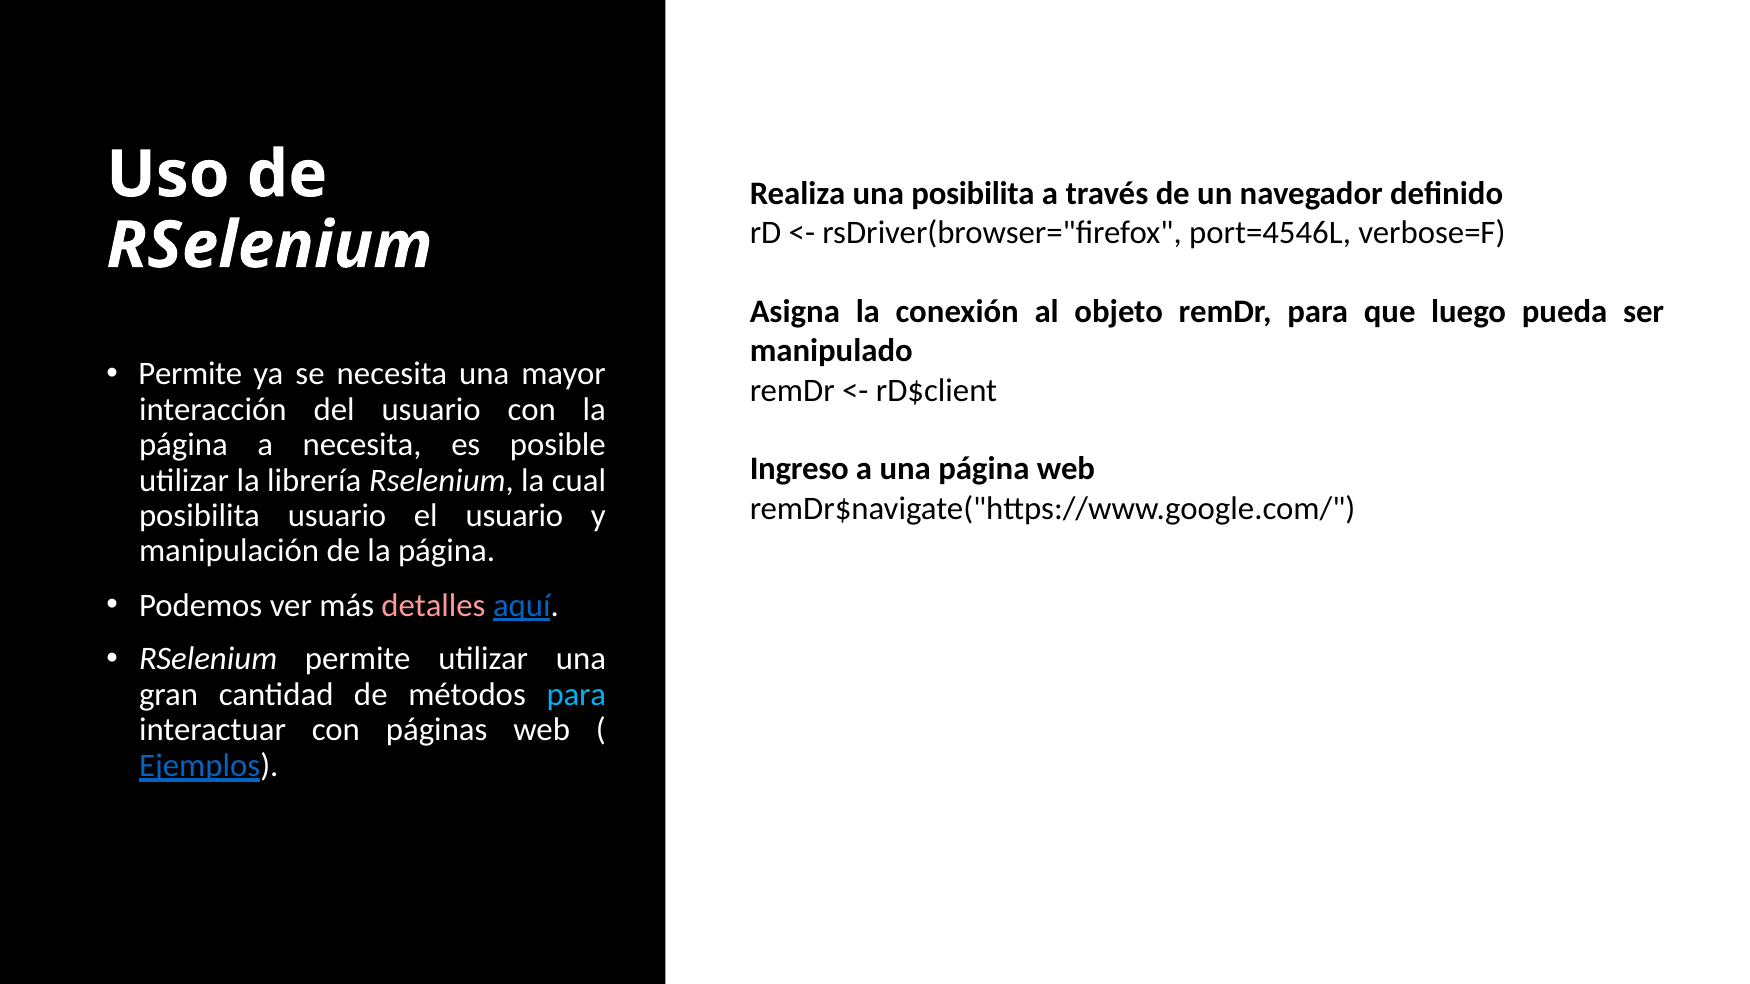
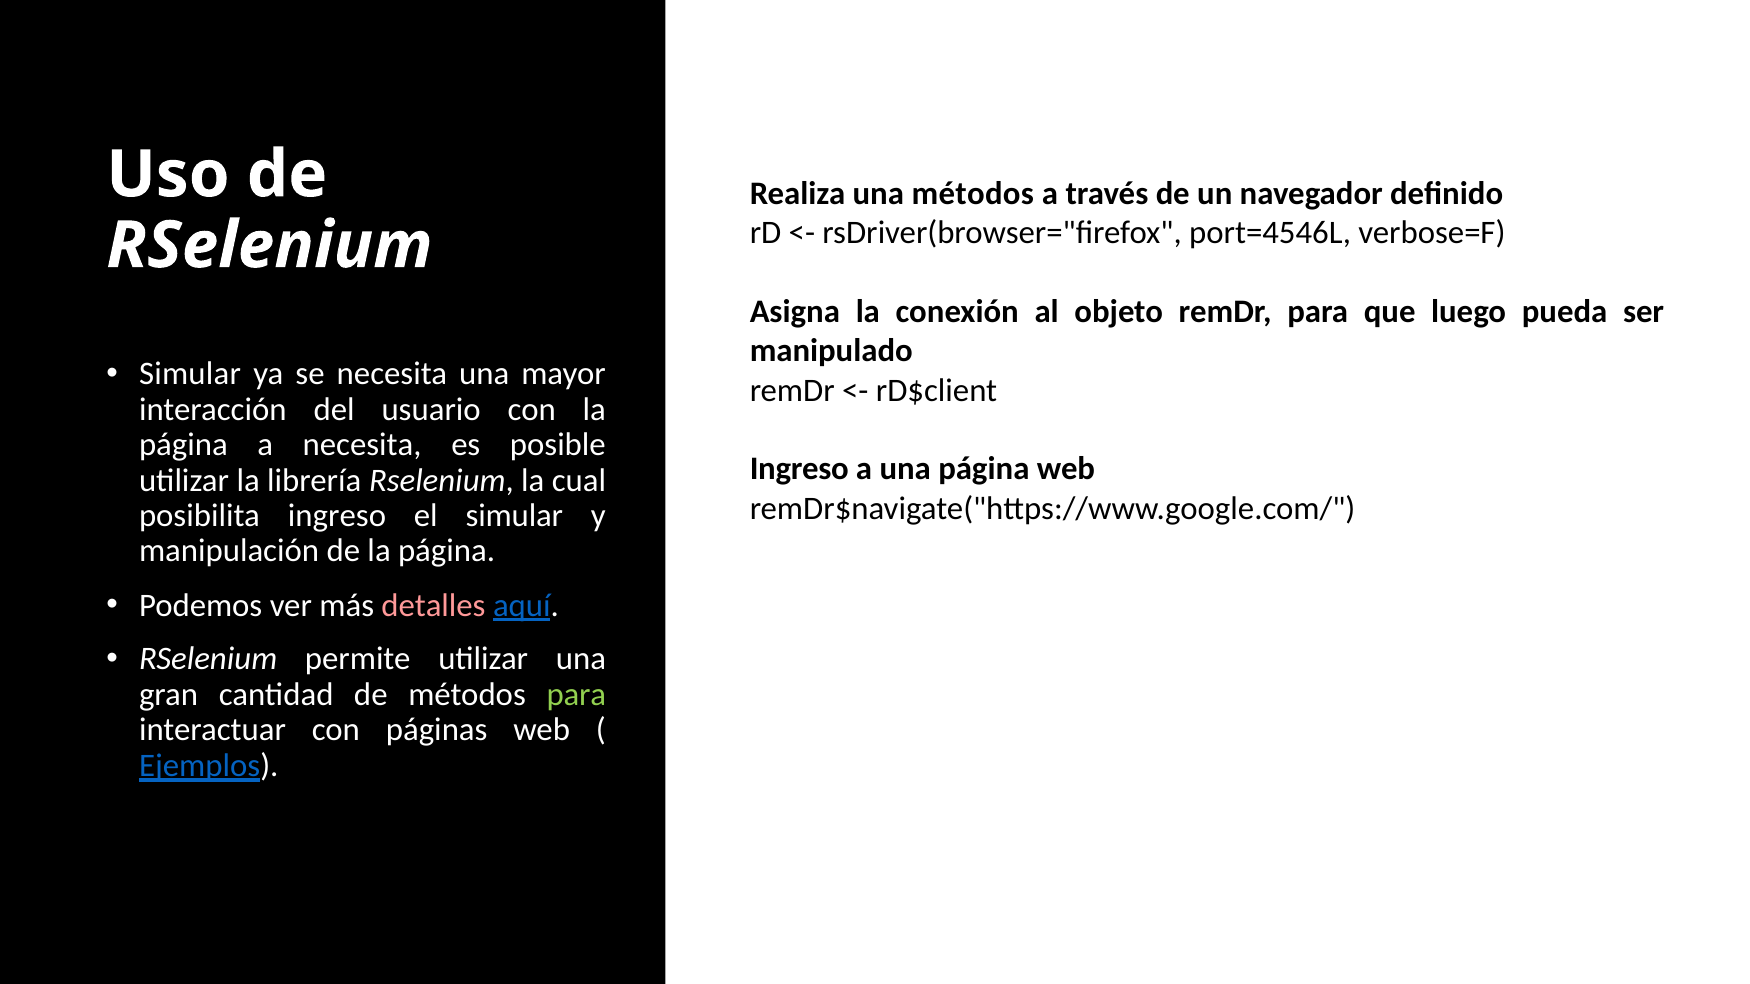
una posibilita: posibilita -> métodos (973, 194)
Permite: Permite -> Simular (190, 374)
posibilita usuario: usuario -> ingreso (337, 516)
el usuario: usuario -> simular (514, 516)
para colour: light blue -> light green (576, 695)
